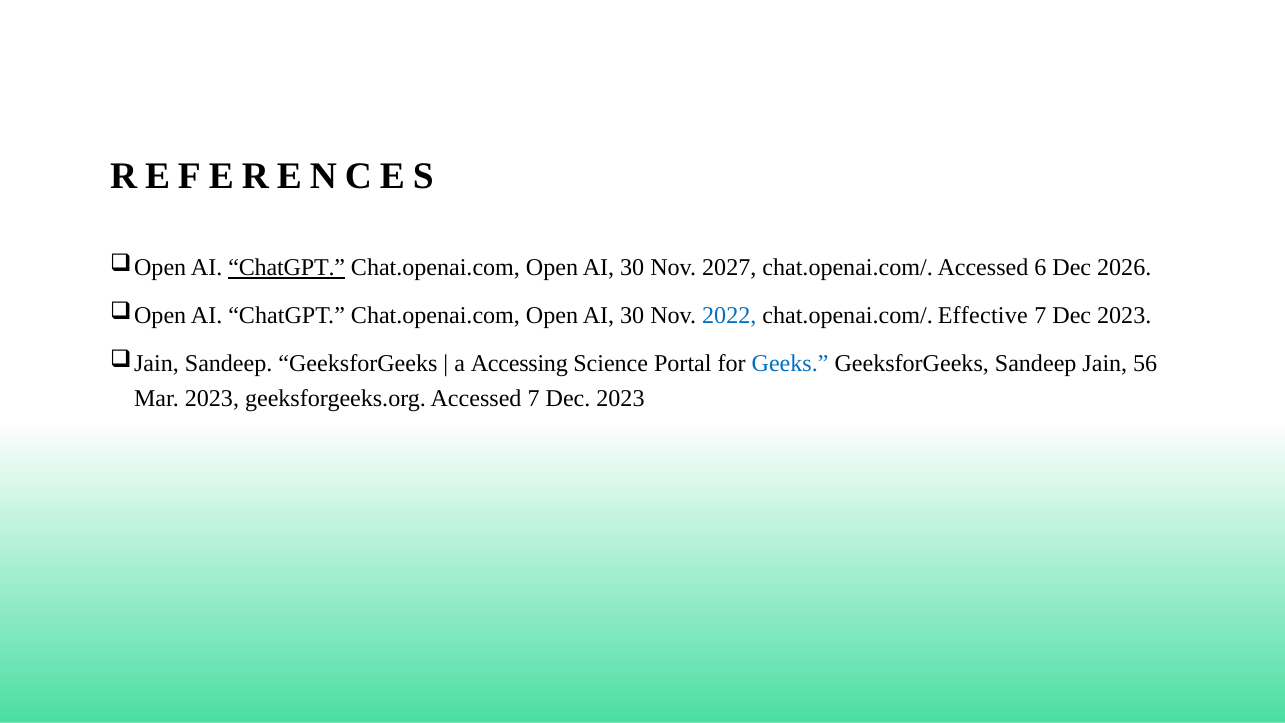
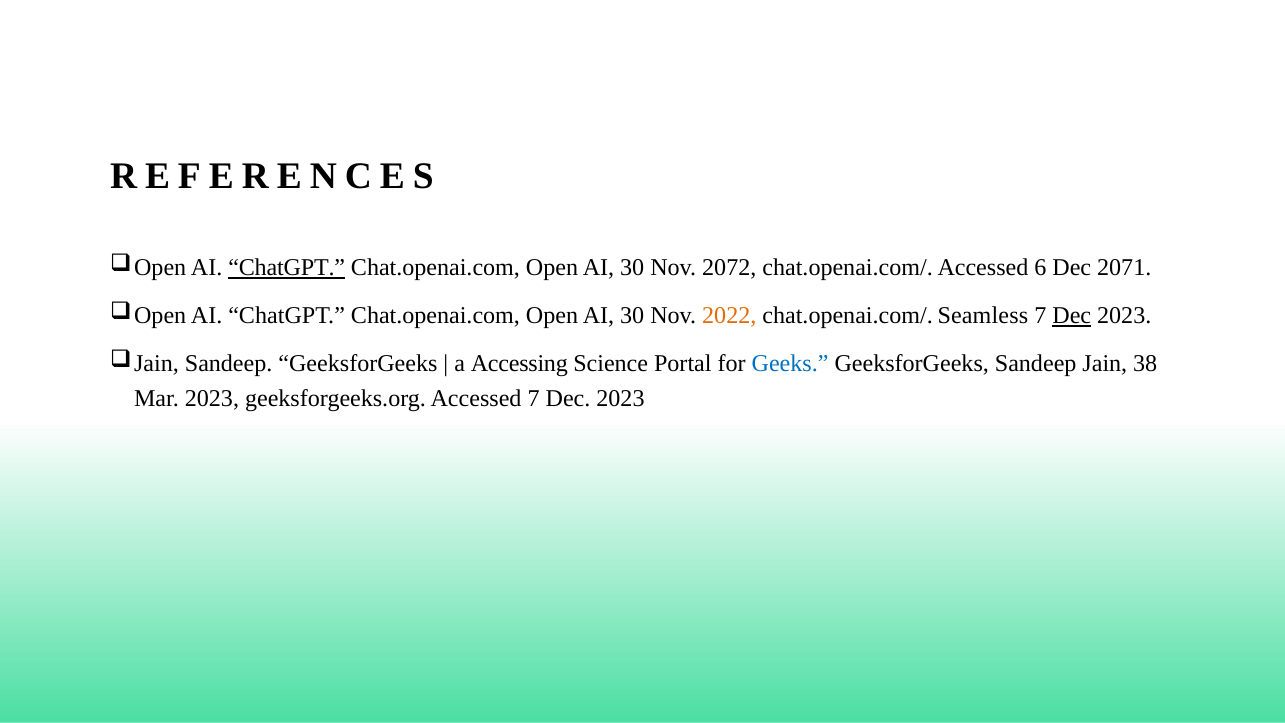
2027: 2027 -> 2072 (729, 268)
2026: 2026 -> 2071 (1124, 268)
2022 colour: blue -> orange (729, 316)
Effective: Effective -> Seamless (983, 316)
Dec underline: none -> present (1072, 316)
56: 56 -> 38 (1145, 364)
